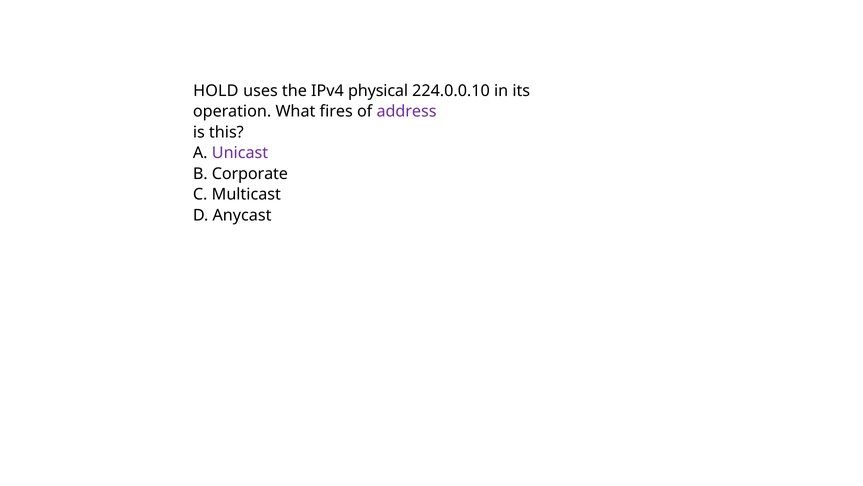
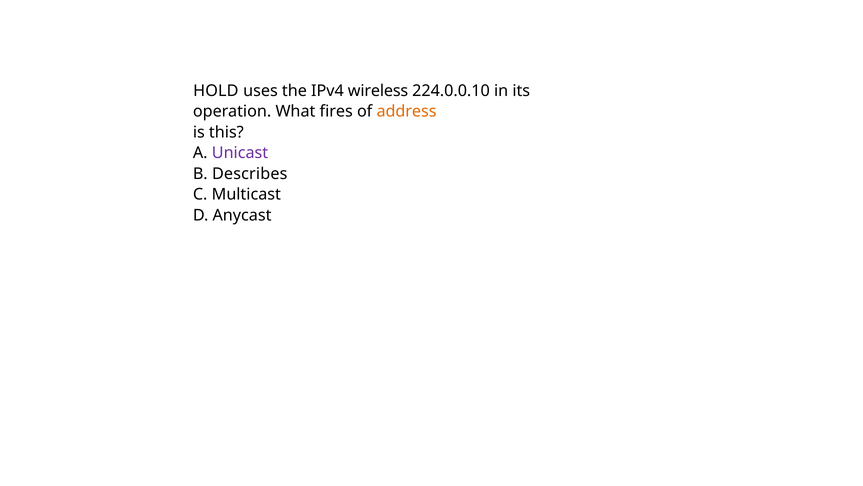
physical: physical -> wireless (378, 91)
address colour: purple -> orange (407, 111)
Corporate: Corporate -> Describes (250, 174)
